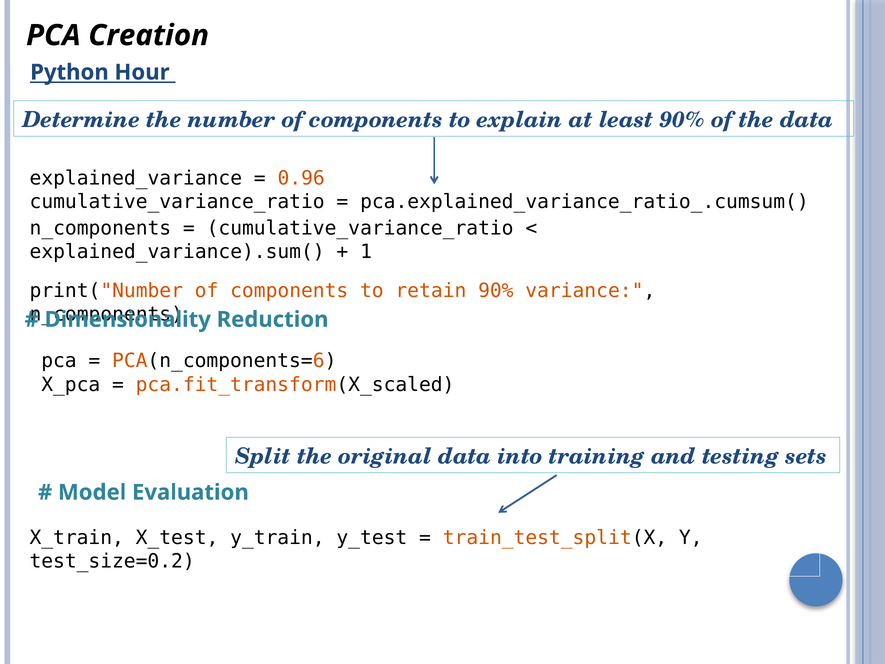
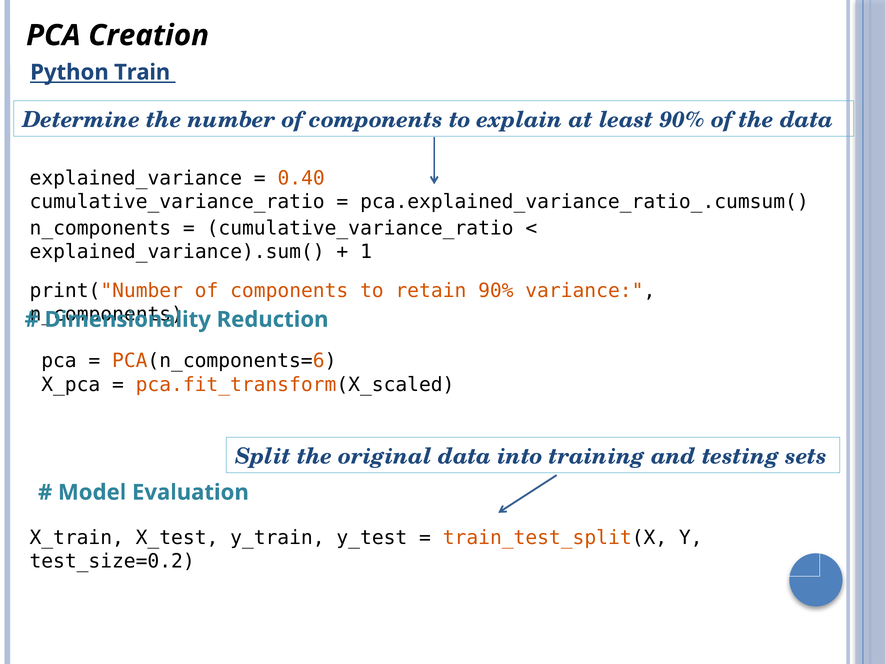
Hour: Hour -> Train (142, 72)
0.96: 0.96 -> 0.40 (301, 178)
